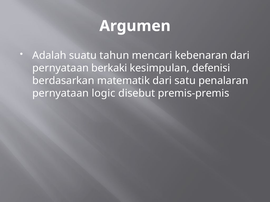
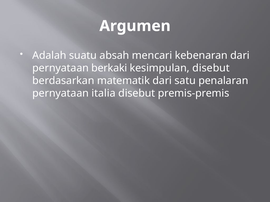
tahun: tahun -> absah (114, 56)
kesimpulan defenisi: defenisi -> disebut (211, 68)
logic: logic -> italia (104, 93)
